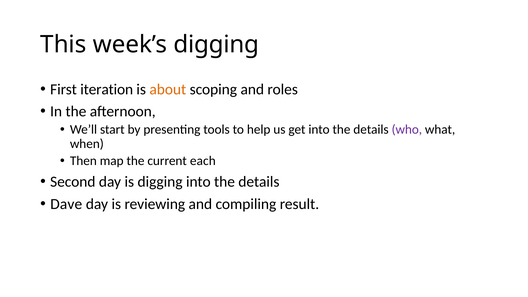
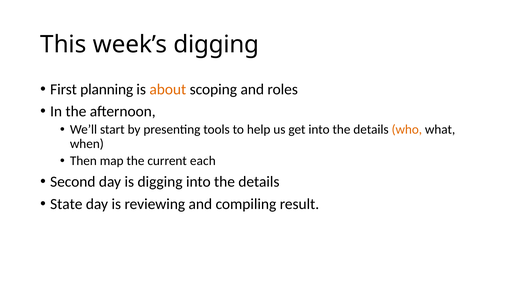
iteration: iteration -> planning (107, 89)
who colour: purple -> orange (407, 130)
Dave: Dave -> State (66, 204)
